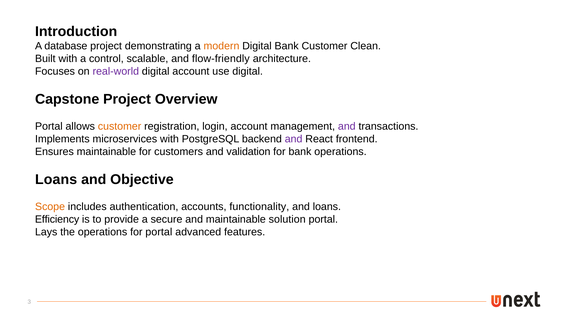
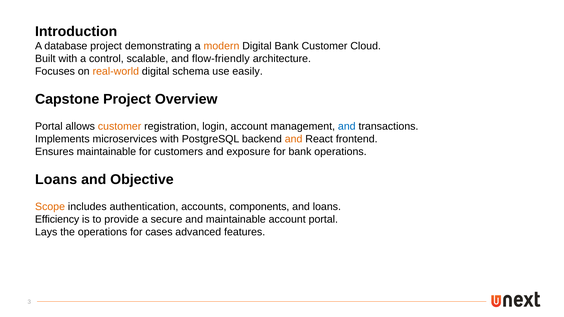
Clean: Clean -> Cloud (366, 46)
real-world colour: purple -> orange (116, 72)
digital account: account -> schema (191, 72)
use digital: digital -> easily (248, 72)
and colour: purple -> blue (347, 127)
and colour: purple -> orange (294, 139)
validation: validation -> exposure (248, 152)
functionality: functionality -> components (259, 207)
maintainable solution: solution -> account (287, 220)
for portal: portal -> cases (159, 232)
